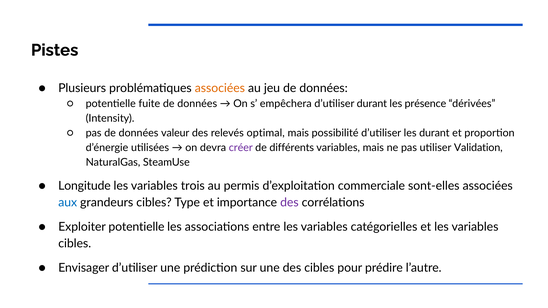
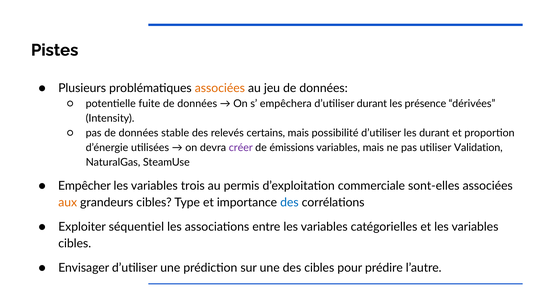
valeur: valeur -> stable (175, 133)
optimal: optimal -> certains (266, 133)
différents: différents -> émissions (292, 148)
Longitude: Longitude -> Empêcher (84, 186)
aux colour: blue -> orange (68, 203)
des colour: purple -> blue (289, 203)
Exploiter potentielle: potentielle -> séquentiel (136, 227)
